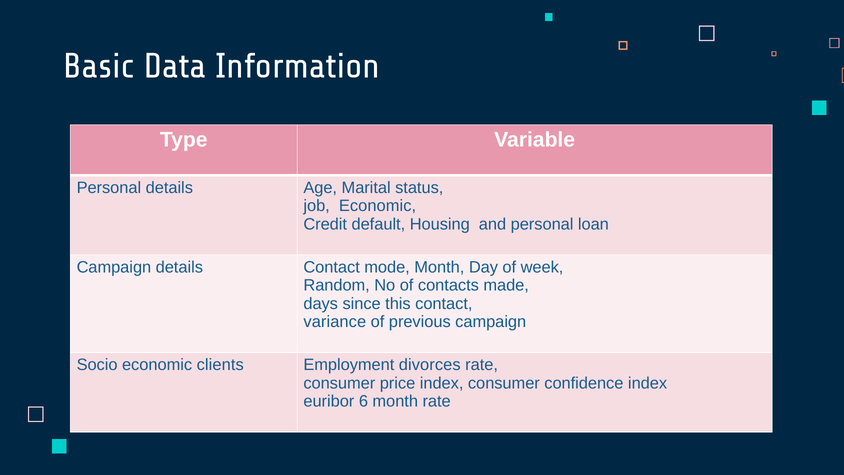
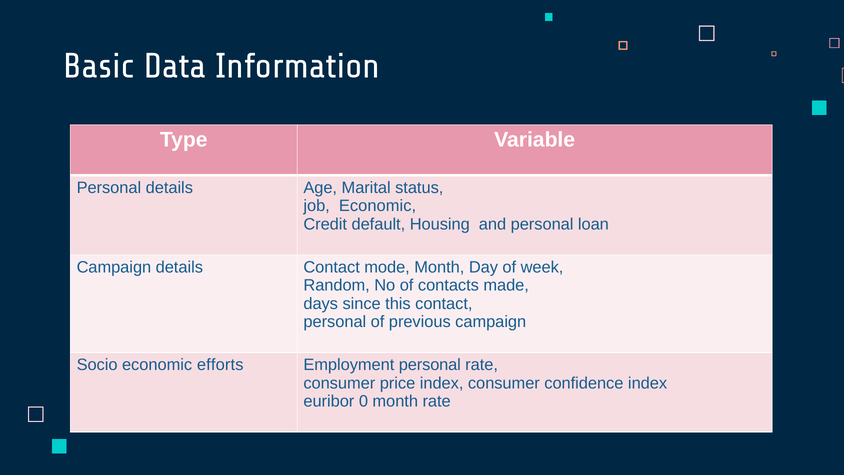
variance: variance -> personal (335, 322)
clients: clients -> efforts (220, 365)
Employment divorces: divorces -> personal (430, 365)
6: 6 -> 0 (363, 401)
